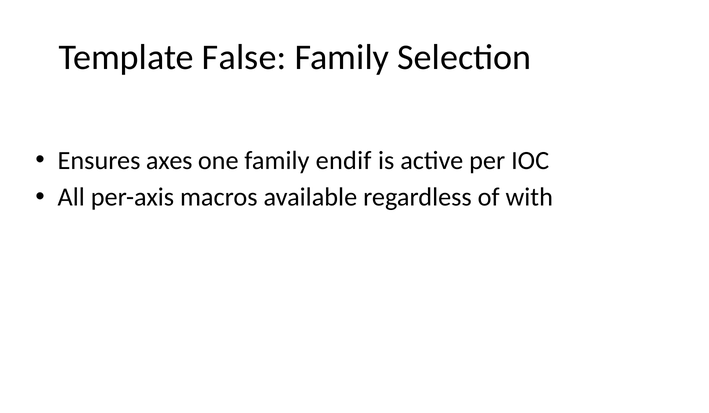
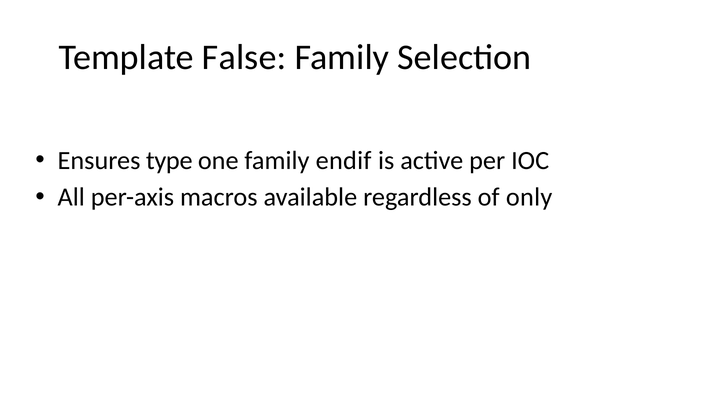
axes: axes -> type (169, 161)
with: with -> only (529, 197)
